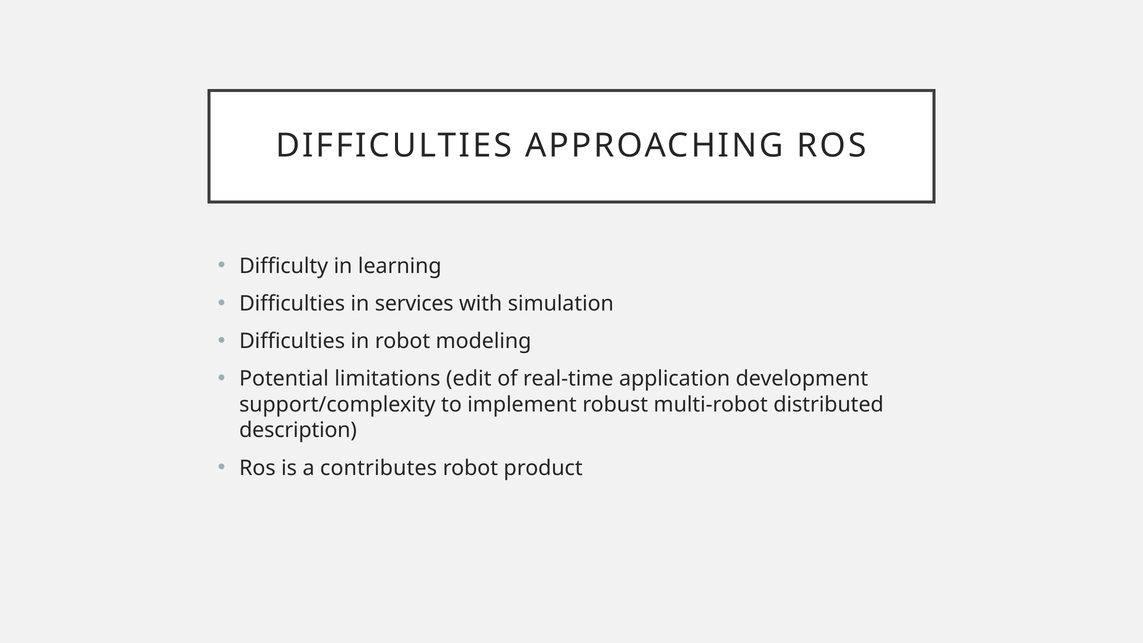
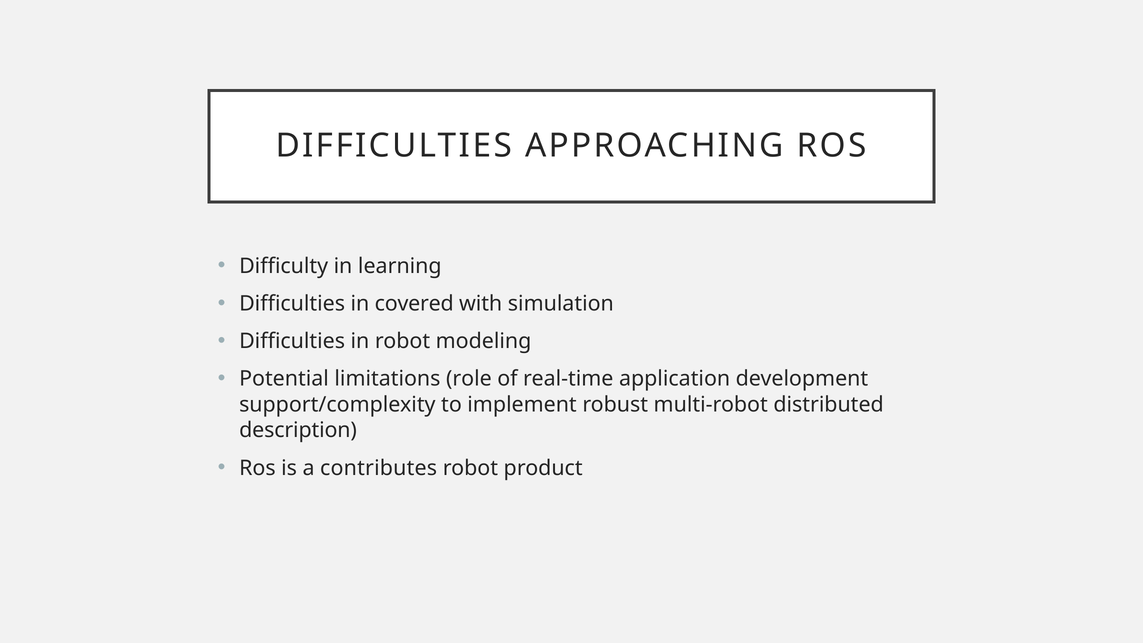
services: services -> covered (414, 304)
edit: edit -> role (469, 379)
